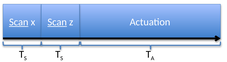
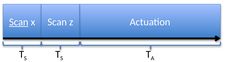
Scan underline: present -> none (57, 22)
